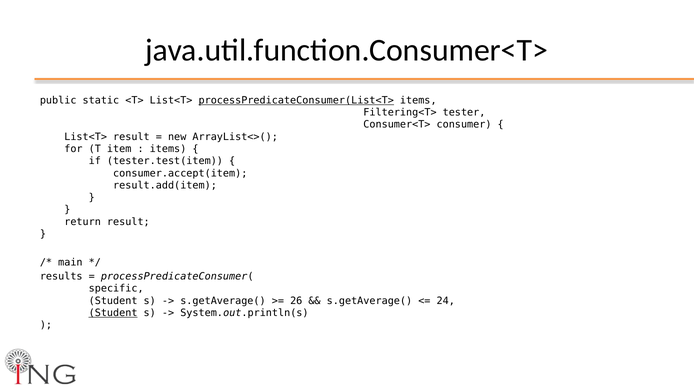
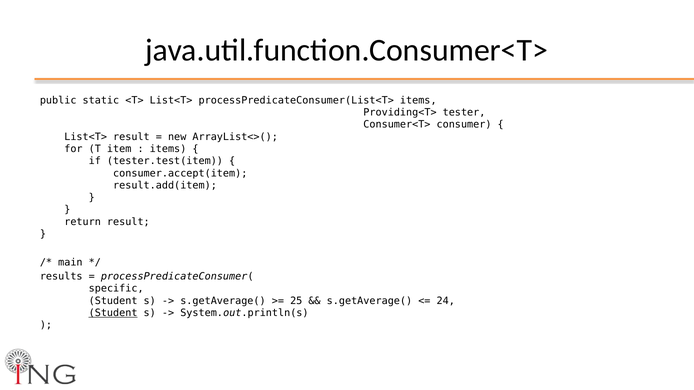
processPredicateConsumer(List<T> underline: present -> none (296, 100)
Filtering<T>: Filtering<T> -> Providing<T> (400, 113)
26: 26 -> 25 (296, 301)
